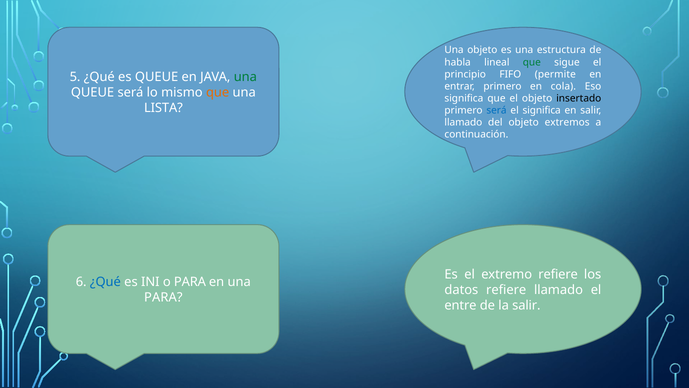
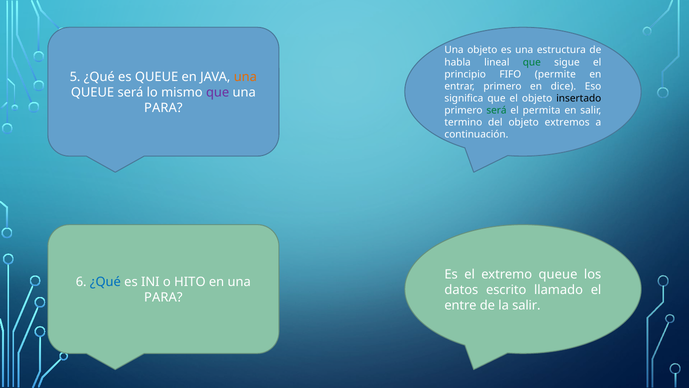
una colour: green -> orange (245, 77)
cola: cola -> dice (563, 86)
que colour: orange -> purple (218, 92)
LISTA: LISTA -> PARA (163, 108)
será colour: blue -> green (497, 110)
el significa: significa -> permita (542, 110)
llamado: llamado -> termino (463, 122)
extremo refiere: refiere -> queue (558, 274)
o PARA: PARA -> HITO (190, 282)
datos refiere: refiere -> escrito (506, 290)
